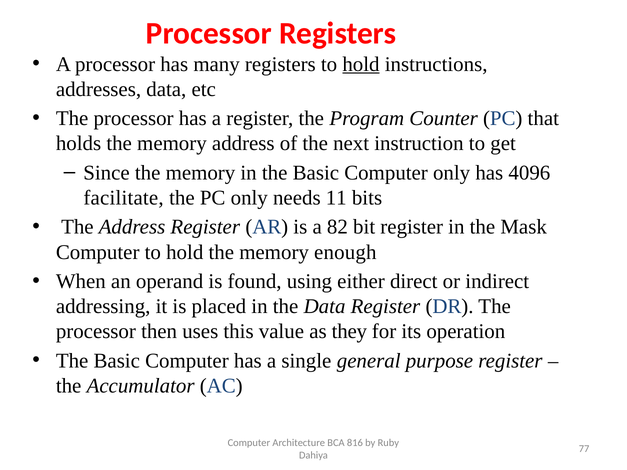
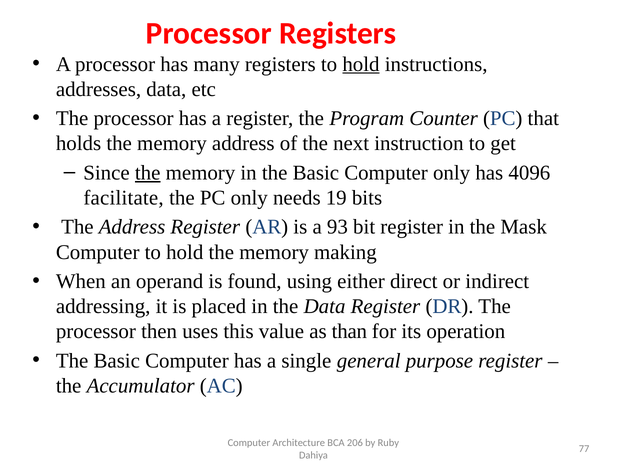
the underline: none -> present (148, 173)
11: 11 -> 19 (336, 198)
82: 82 -> 93 (337, 227)
enough: enough -> making (345, 252)
they: they -> than (349, 332)
816: 816 -> 206 (355, 443)
